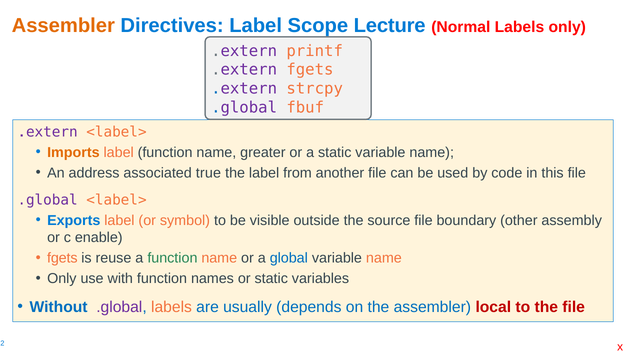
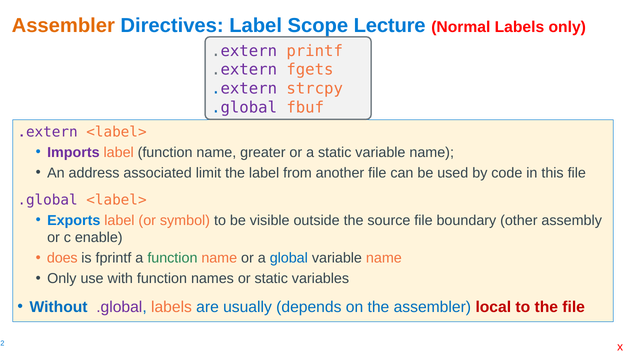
Imports colour: orange -> purple (73, 152)
true: true -> limit (208, 173)
fgets: fgets -> does (62, 258)
reuse: reuse -> fprintf (113, 258)
